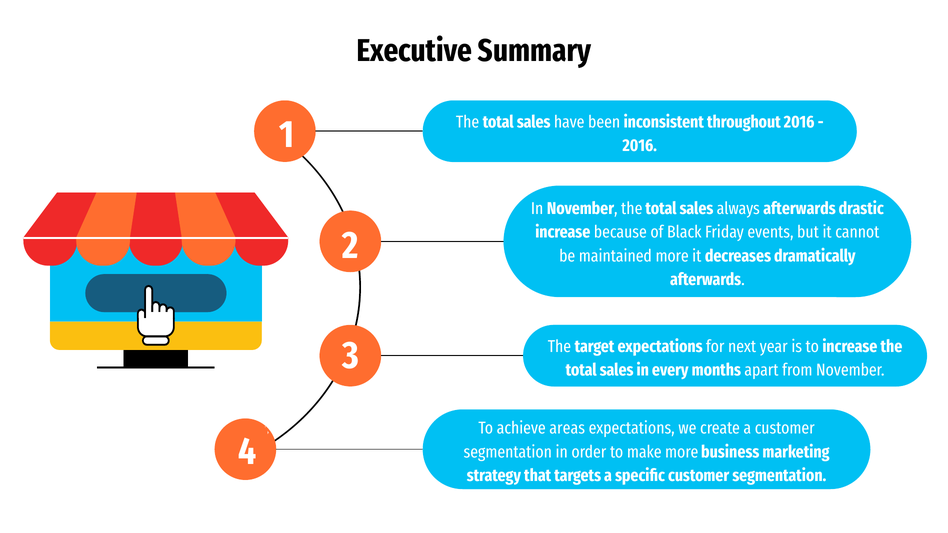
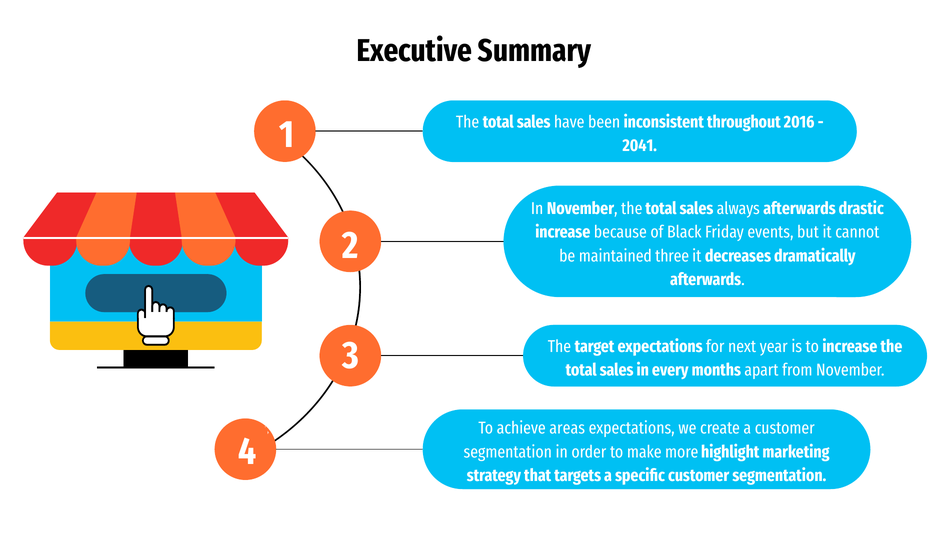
2016: 2016 -> 2041 (640, 146)
maintained more: more -> three (672, 256)
business: business -> highlight (730, 452)
